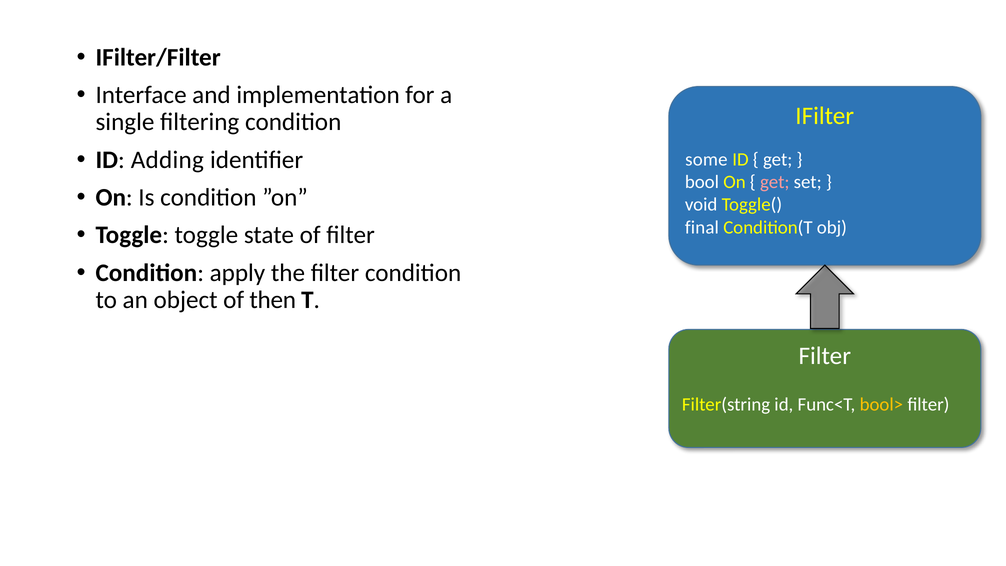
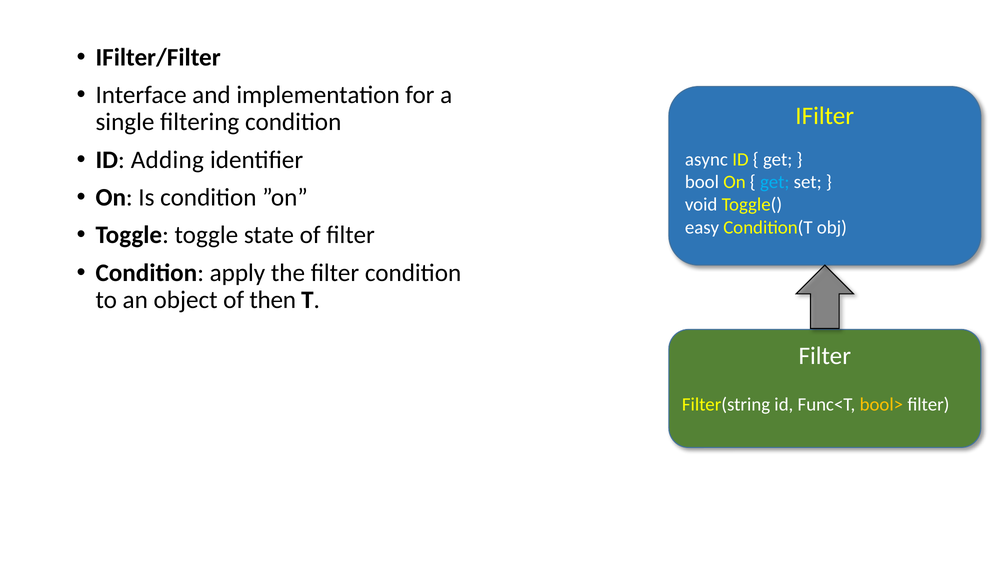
some: some -> async (706, 159)
get colour: pink -> light blue (775, 182)
final: final -> easy (702, 227)
